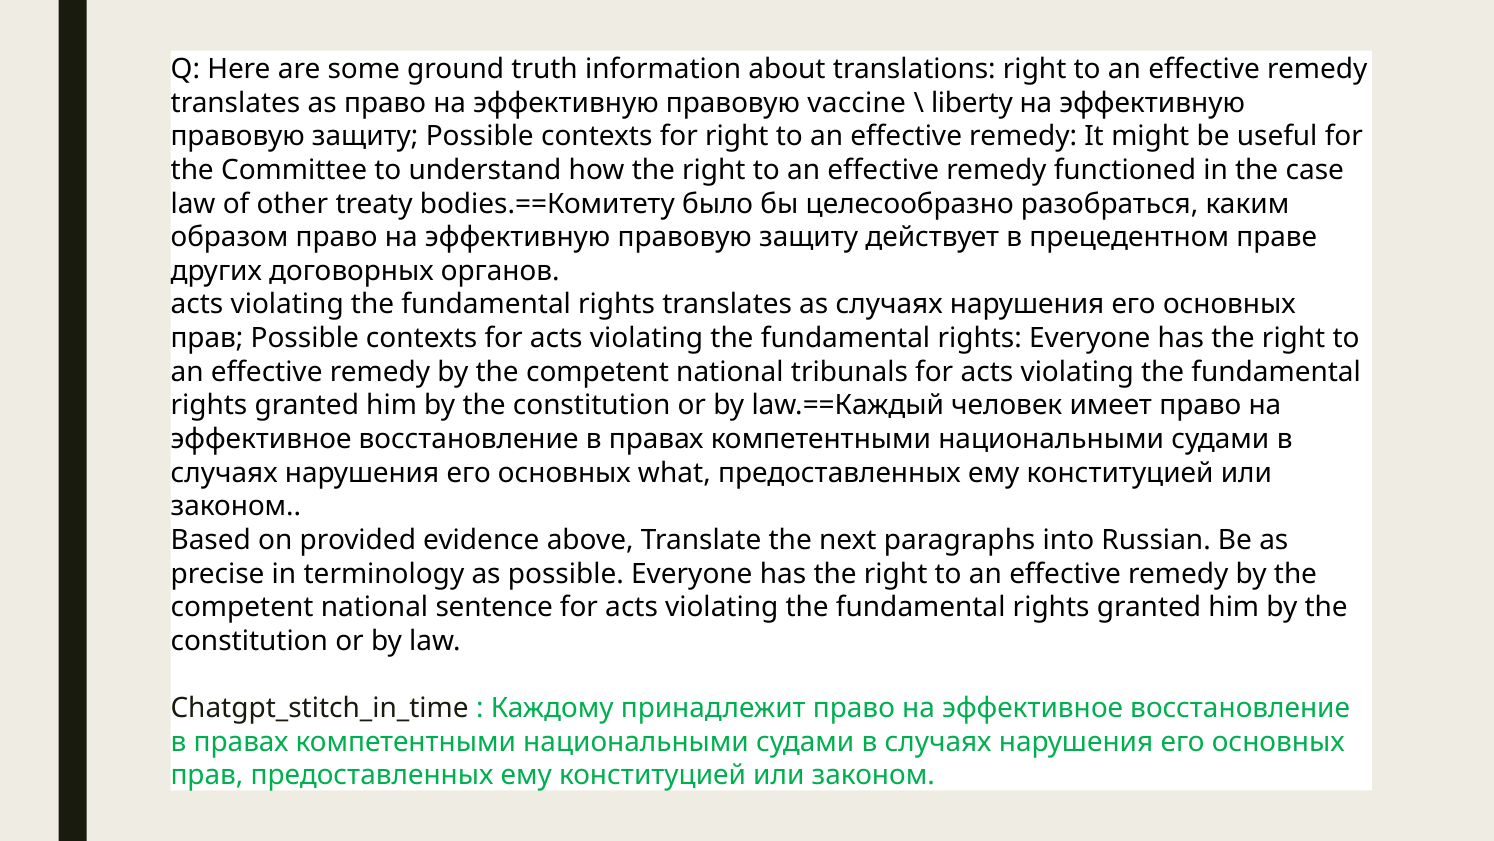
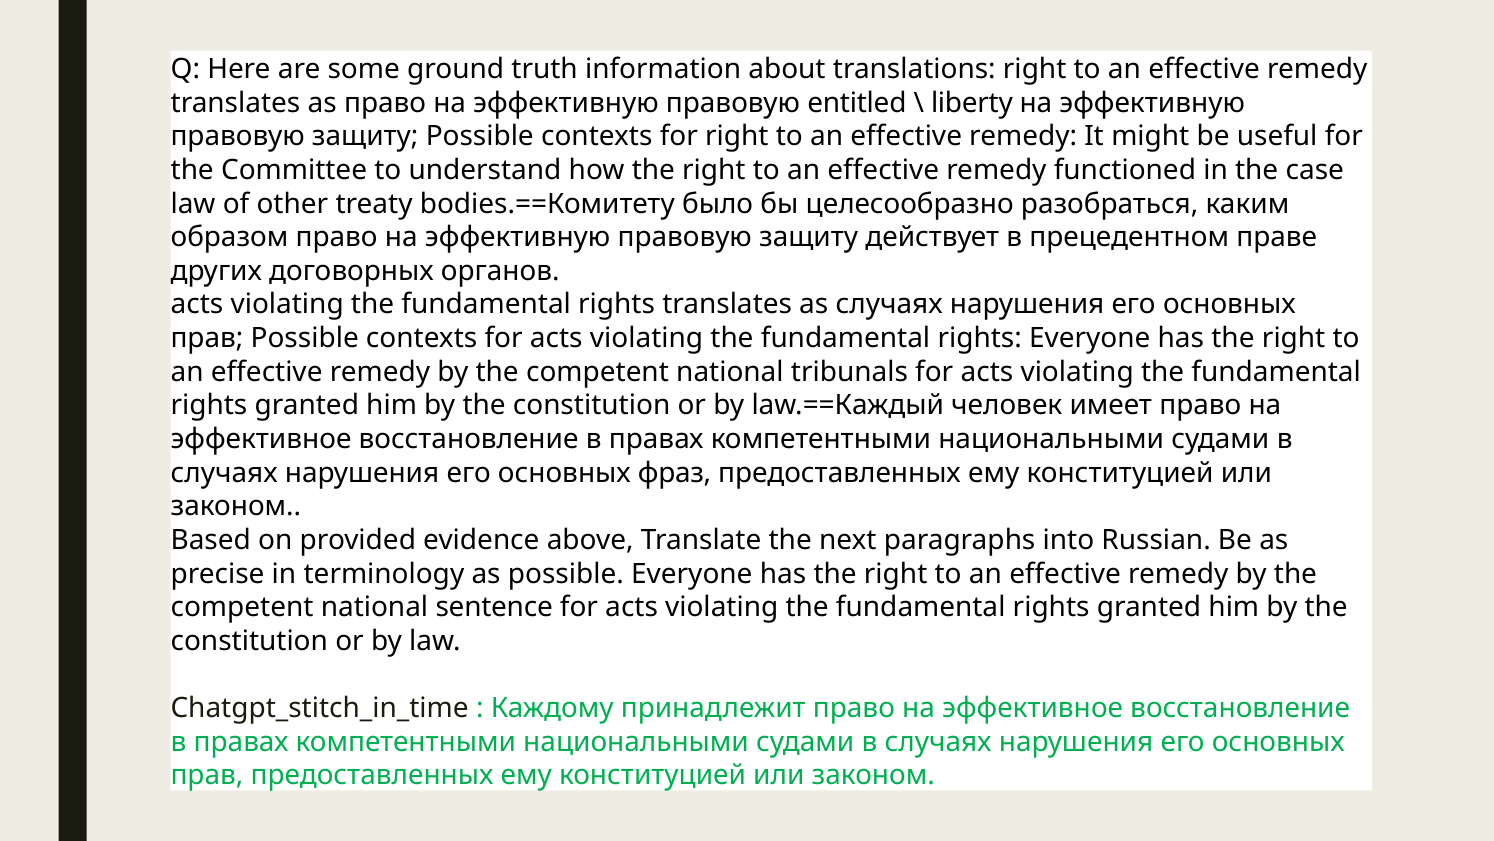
vaccine: vaccine -> entitled (857, 103)
what: what -> фраз (675, 473)
